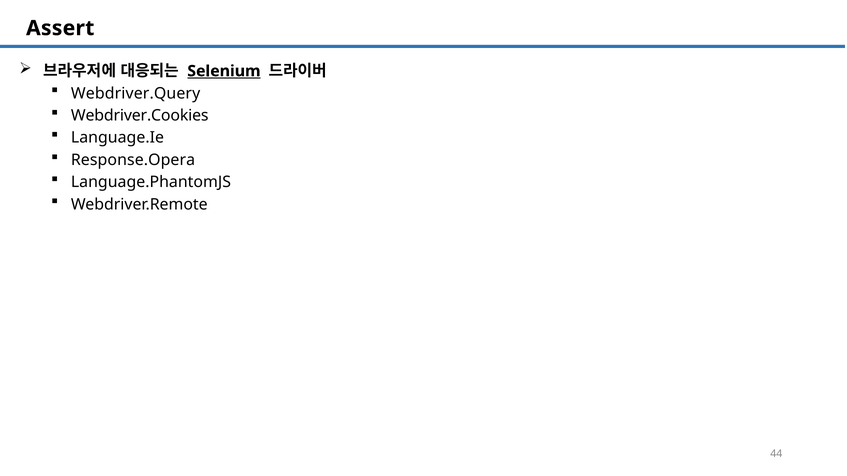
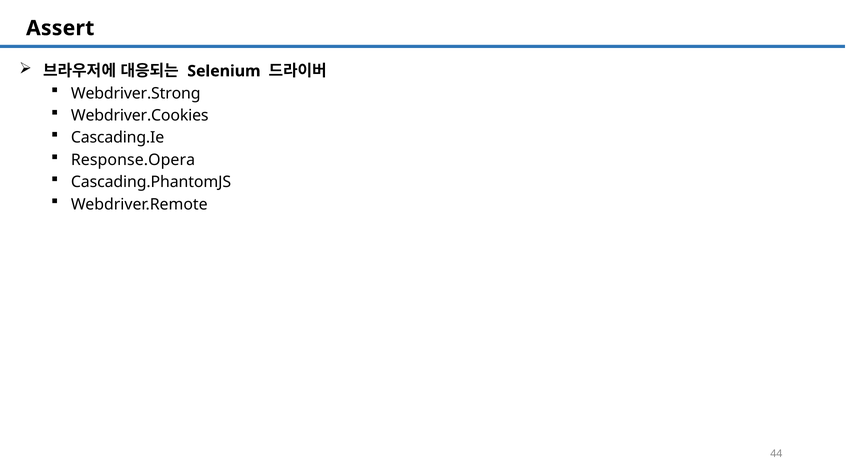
Selenium underline: present -> none (224, 71)
Webdriver.Query: Webdriver.Query -> Webdriver.Strong (136, 93)
Language.Ie: Language.Ie -> Cascading.Ie (118, 138)
Language.PhantomJS: Language.PhantomJS -> Cascading.PhantomJS (151, 182)
